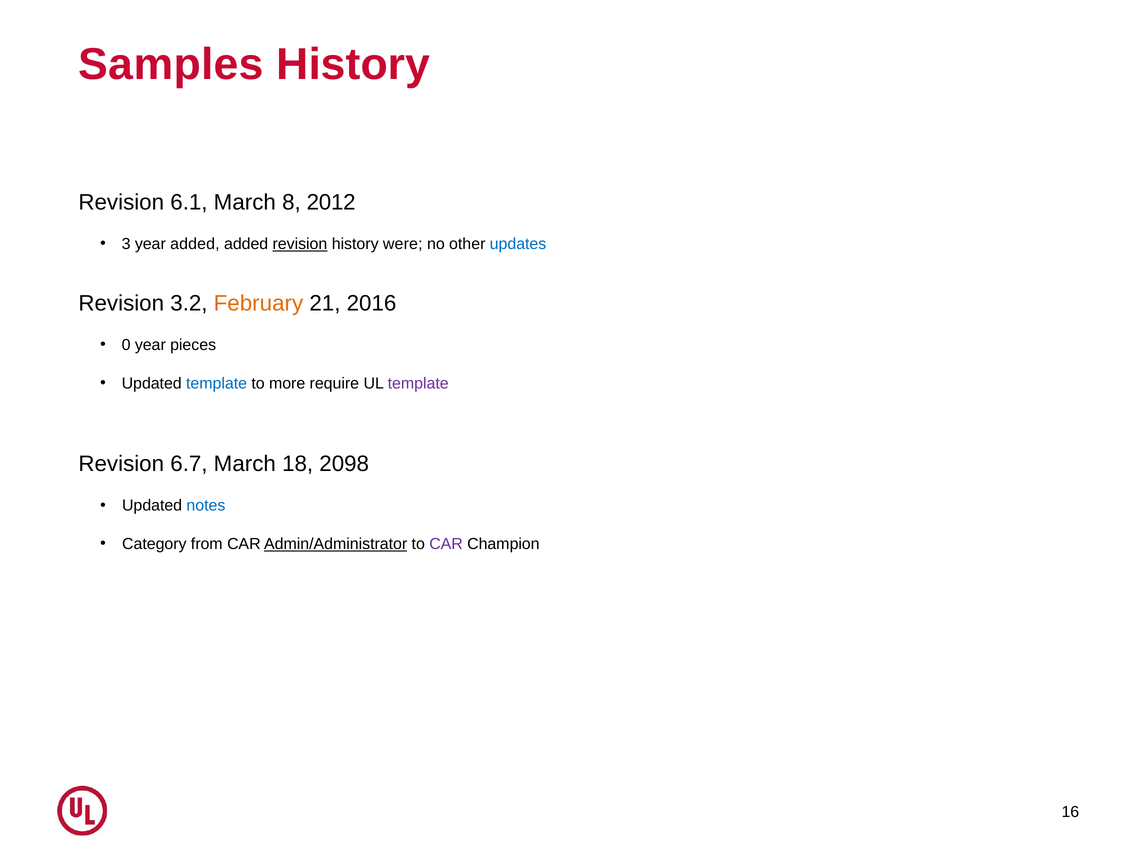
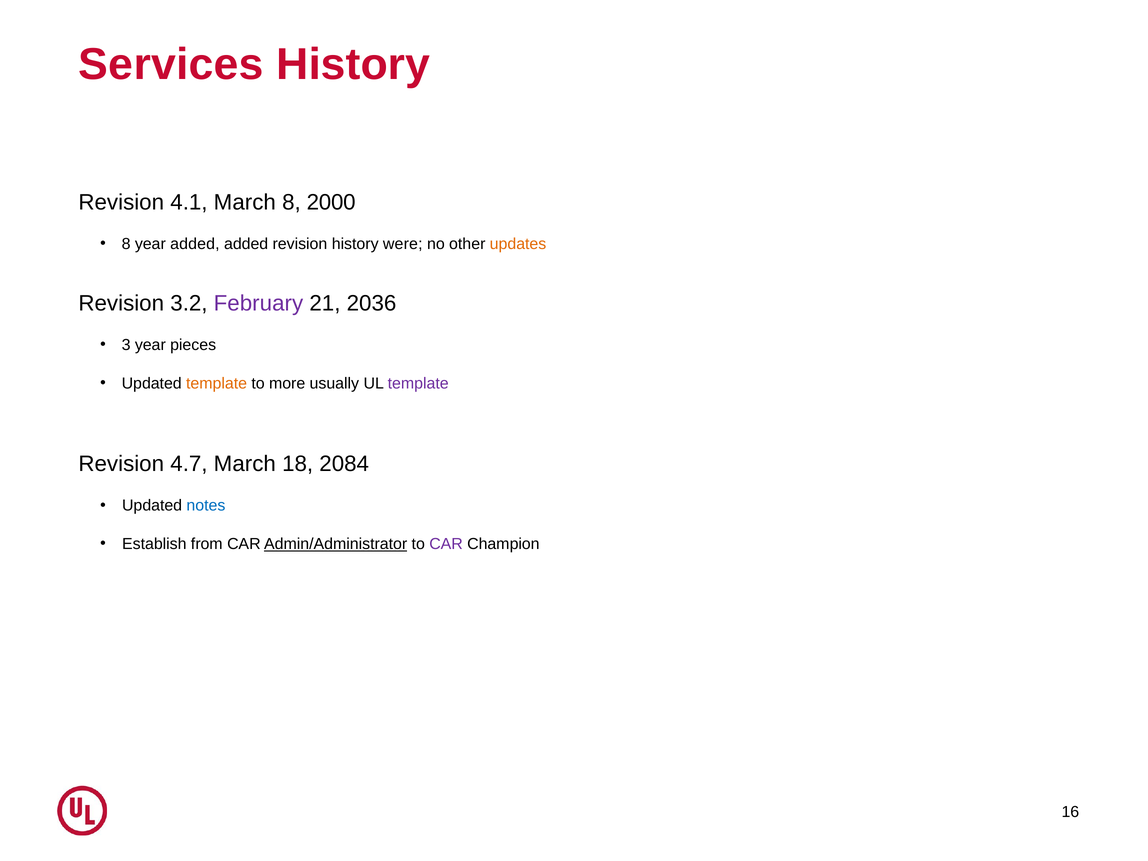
Samples: Samples -> Services (171, 64)
6.1: 6.1 -> 4.1 (189, 202)
2012: 2012 -> 2000 (331, 202)
3: 3 -> 8 (126, 244)
revision underline: present -> none (300, 244)
updates colour: blue -> orange (518, 244)
February colour: orange -> purple (258, 303)
2016: 2016 -> 2036 (372, 303)
0: 0 -> 3 (126, 345)
template colour: blue -> orange (217, 383)
require: require -> usually (334, 383)
6.7: 6.7 -> 4.7 (189, 464)
2098: 2098 -> 2084 (344, 464)
Category: Category -> Establish (154, 544)
